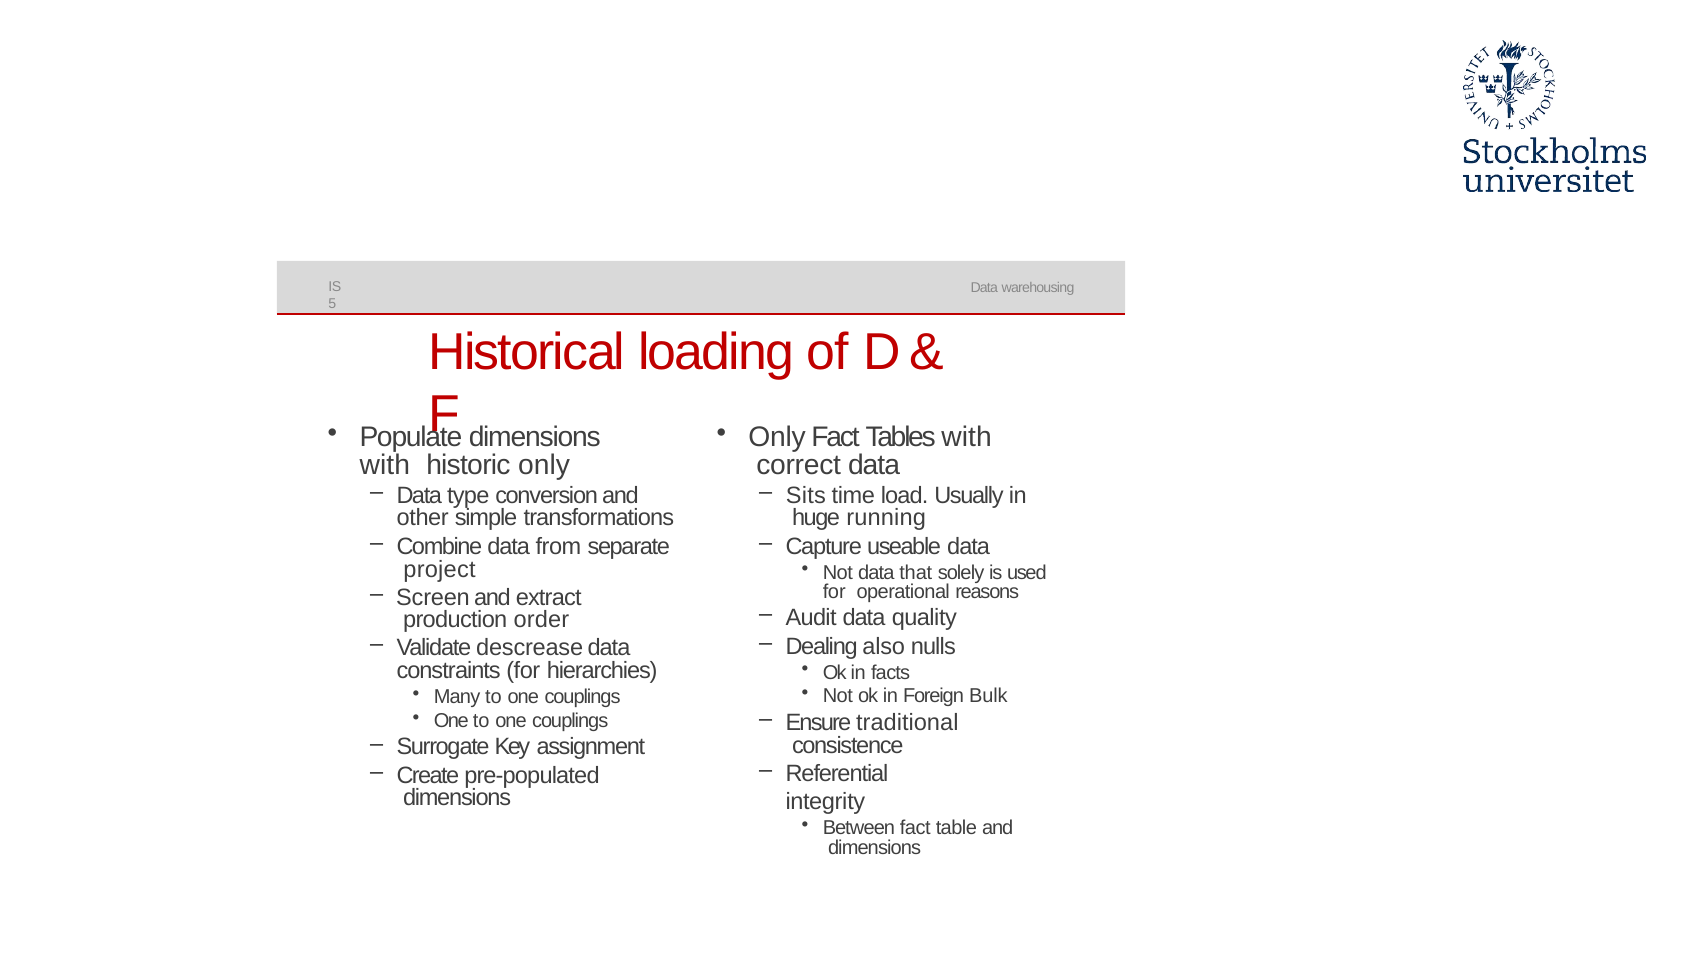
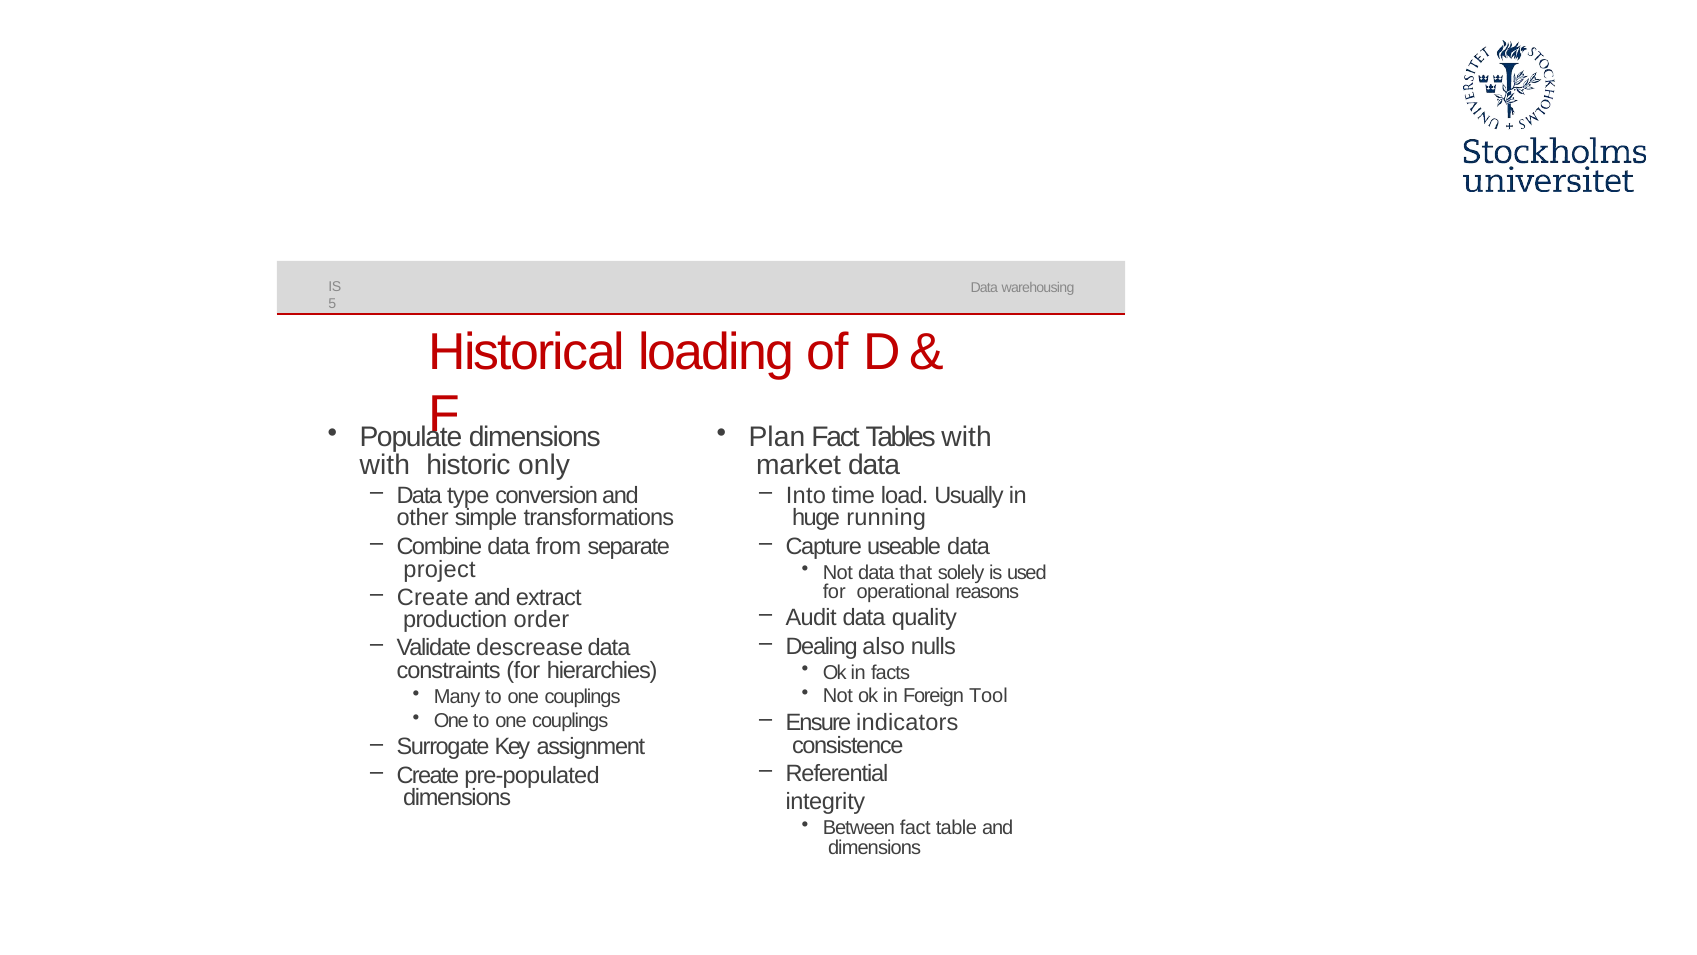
Only: Only -> Plan (777, 437)
correct: correct -> market (799, 465)
Sits: Sits -> Into (806, 495)
Screen: Screen -> Create (433, 597)
Bulk: Bulk -> Tool (988, 696)
traditional: traditional -> indicators (907, 723)
